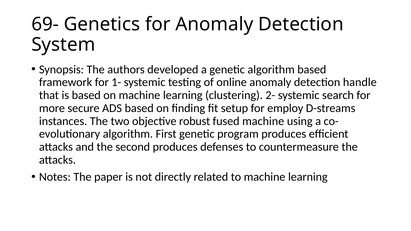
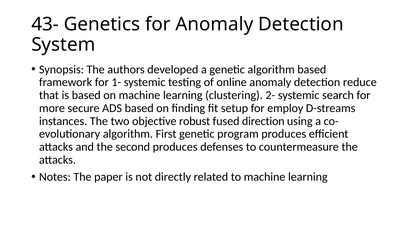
69-: 69- -> 43- (45, 24)
handle: handle -> reduce (360, 82)
fused machine: machine -> direction (263, 121)
